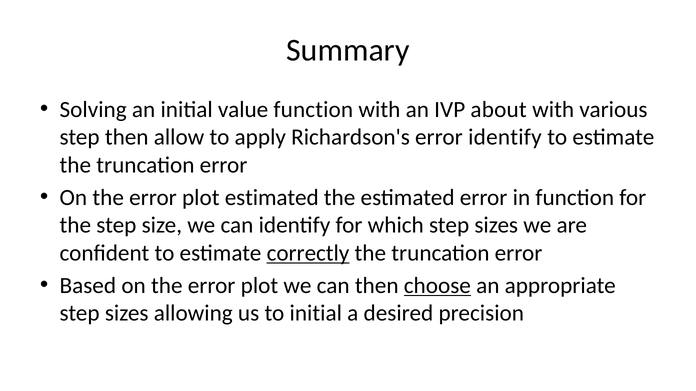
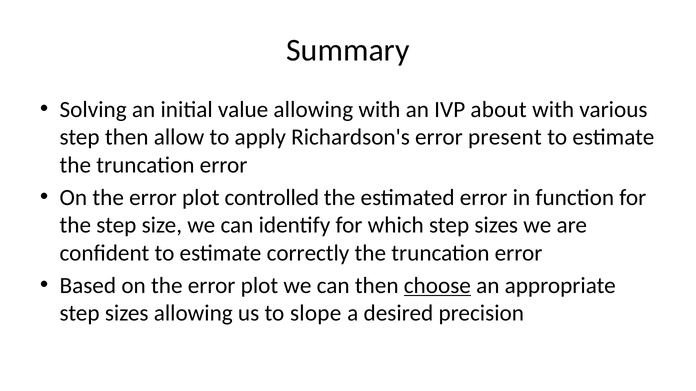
value function: function -> allowing (313, 110)
error identify: identify -> present (505, 137)
plot estimated: estimated -> controlled (272, 198)
correctly underline: present -> none (308, 253)
to initial: initial -> slope (316, 314)
